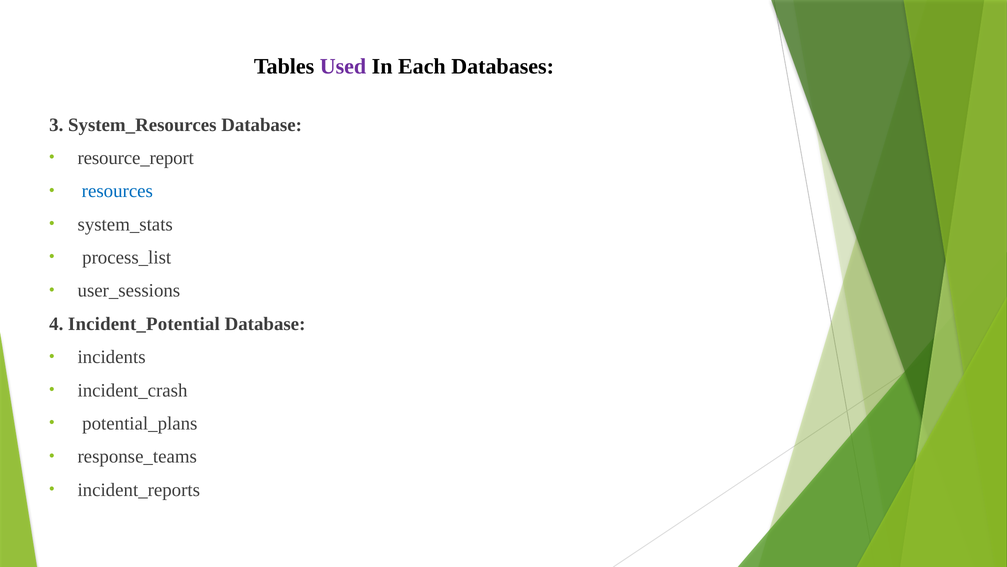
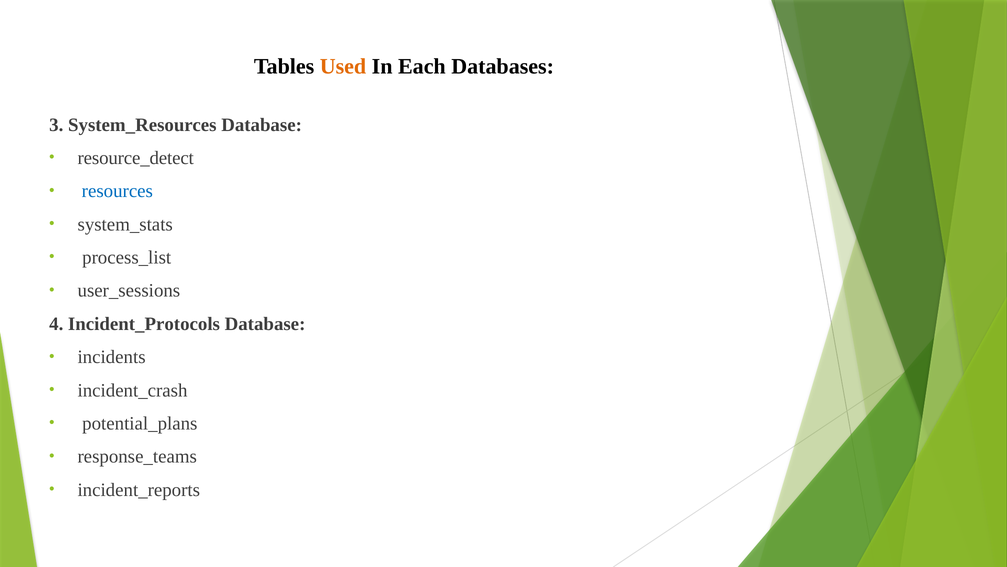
Used colour: purple -> orange (343, 66)
resource_report: resource_report -> resource_detect (136, 158)
Incident_Potential: Incident_Potential -> Incident_Protocols (144, 324)
